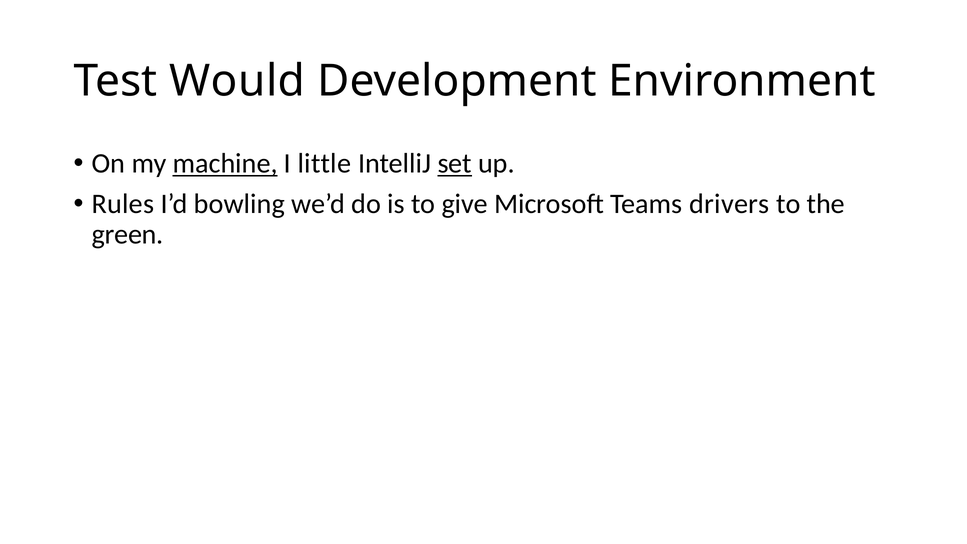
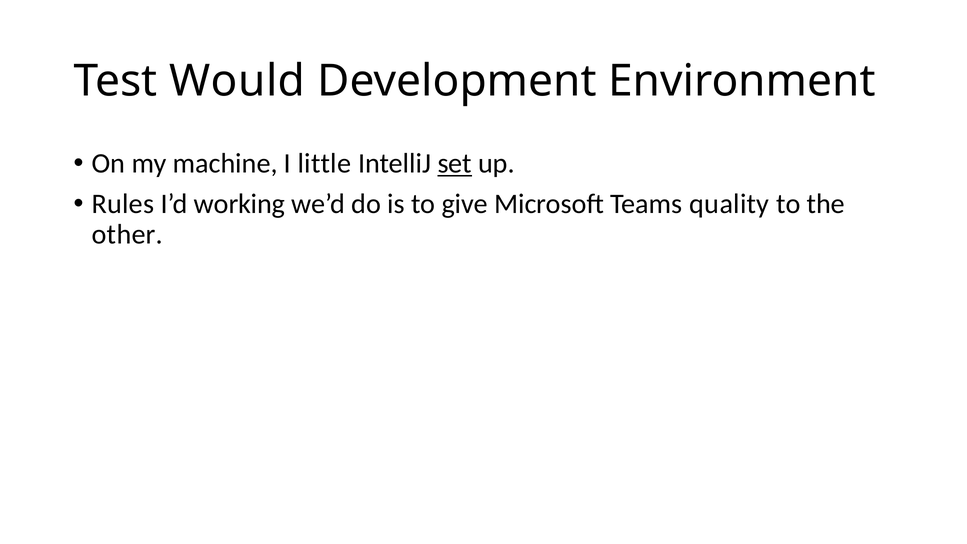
machine underline: present -> none (225, 163)
bowling: bowling -> working (239, 204)
drivers: drivers -> quality (729, 204)
green: green -> other (127, 235)
